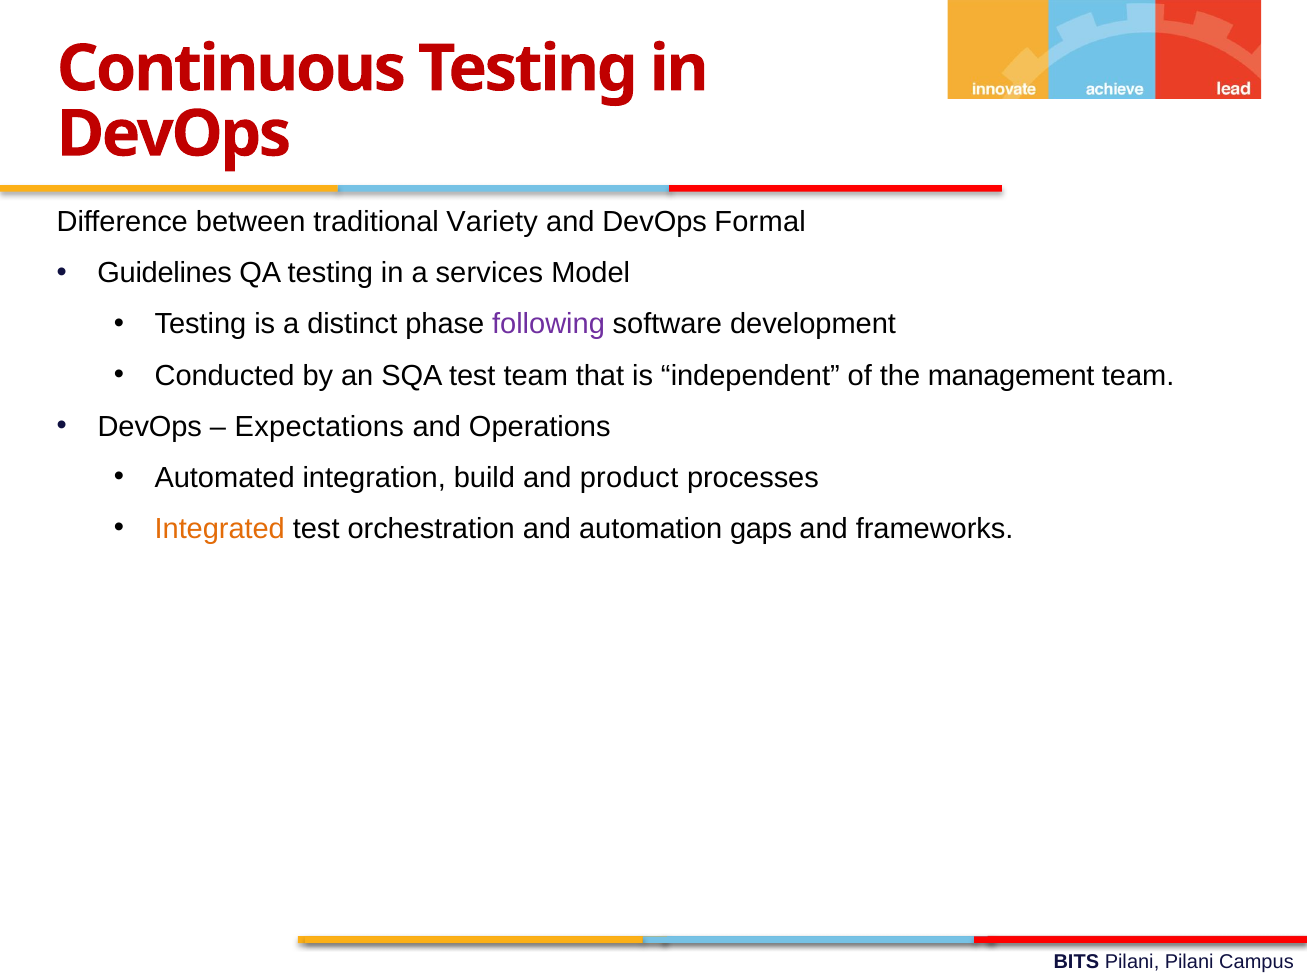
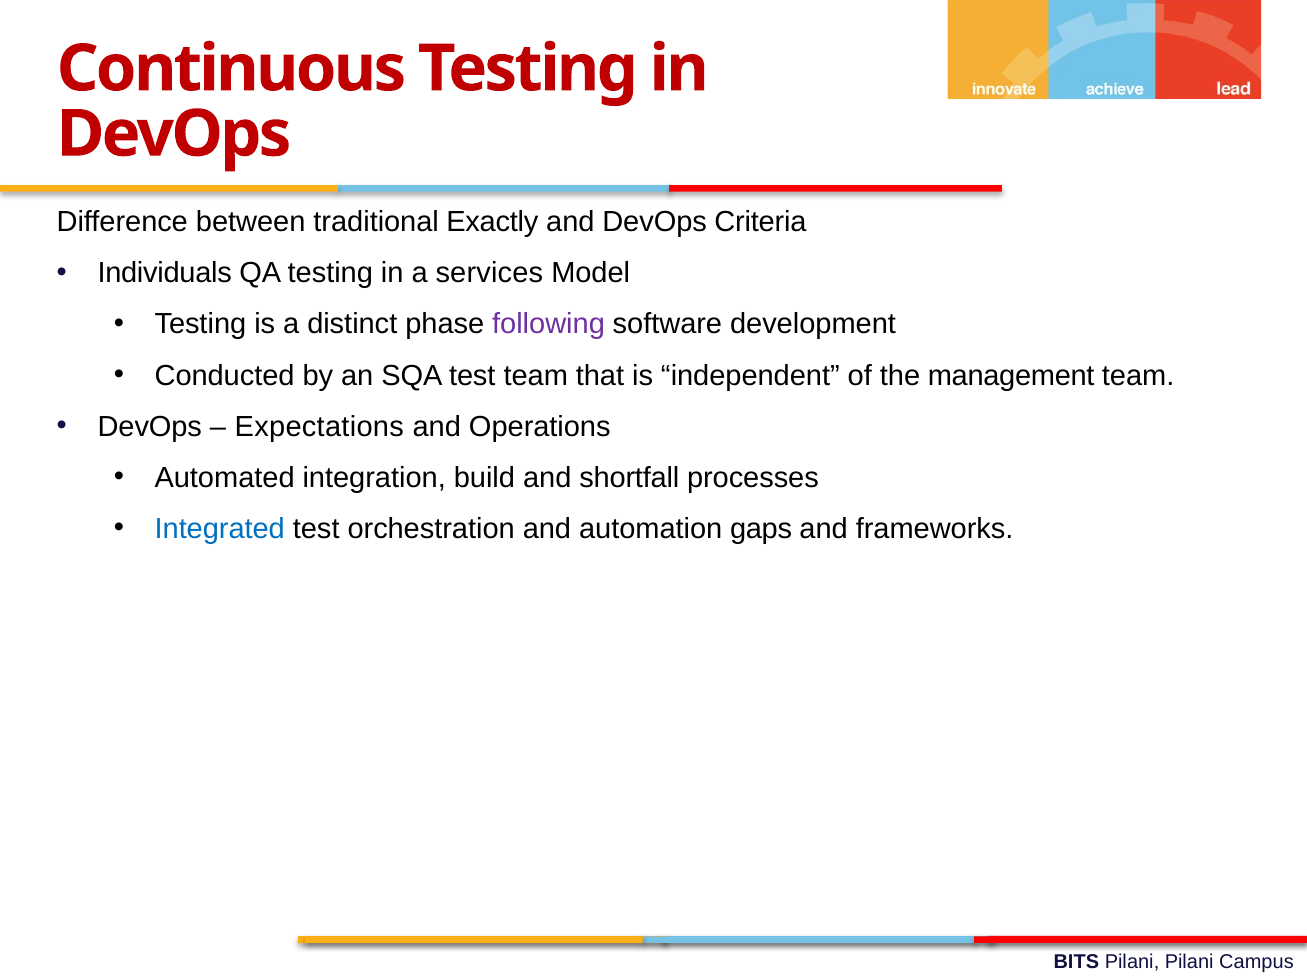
Variety: Variety -> Exactly (492, 222)
Formal: Formal -> Criteria (760, 222)
Guidelines: Guidelines -> Individuals (165, 273)
product: product -> shortfall (629, 478)
Integrated colour: orange -> blue (220, 529)
